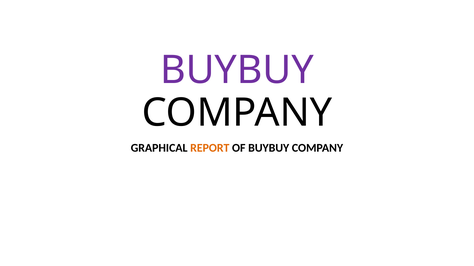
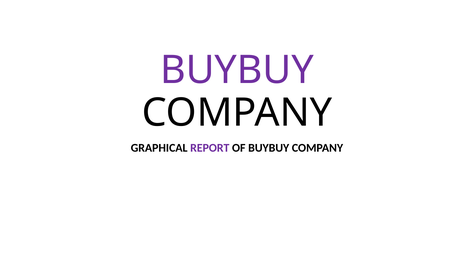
REPORT colour: orange -> purple (210, 148)
